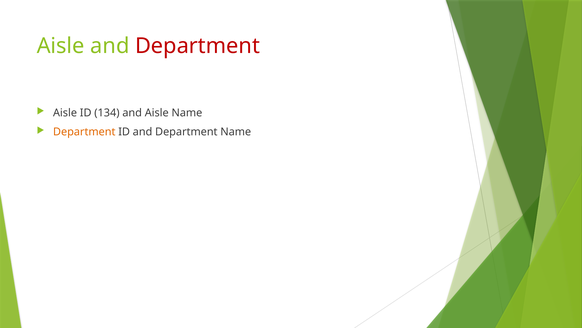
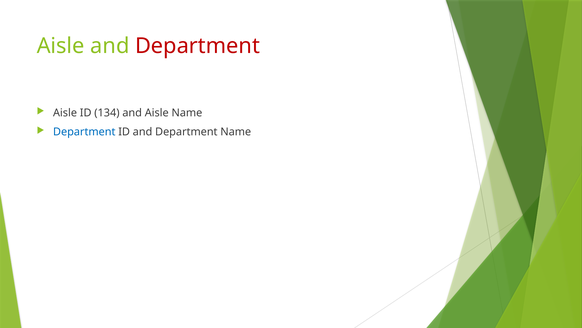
Department colour: orange -> blue (84, 132)
